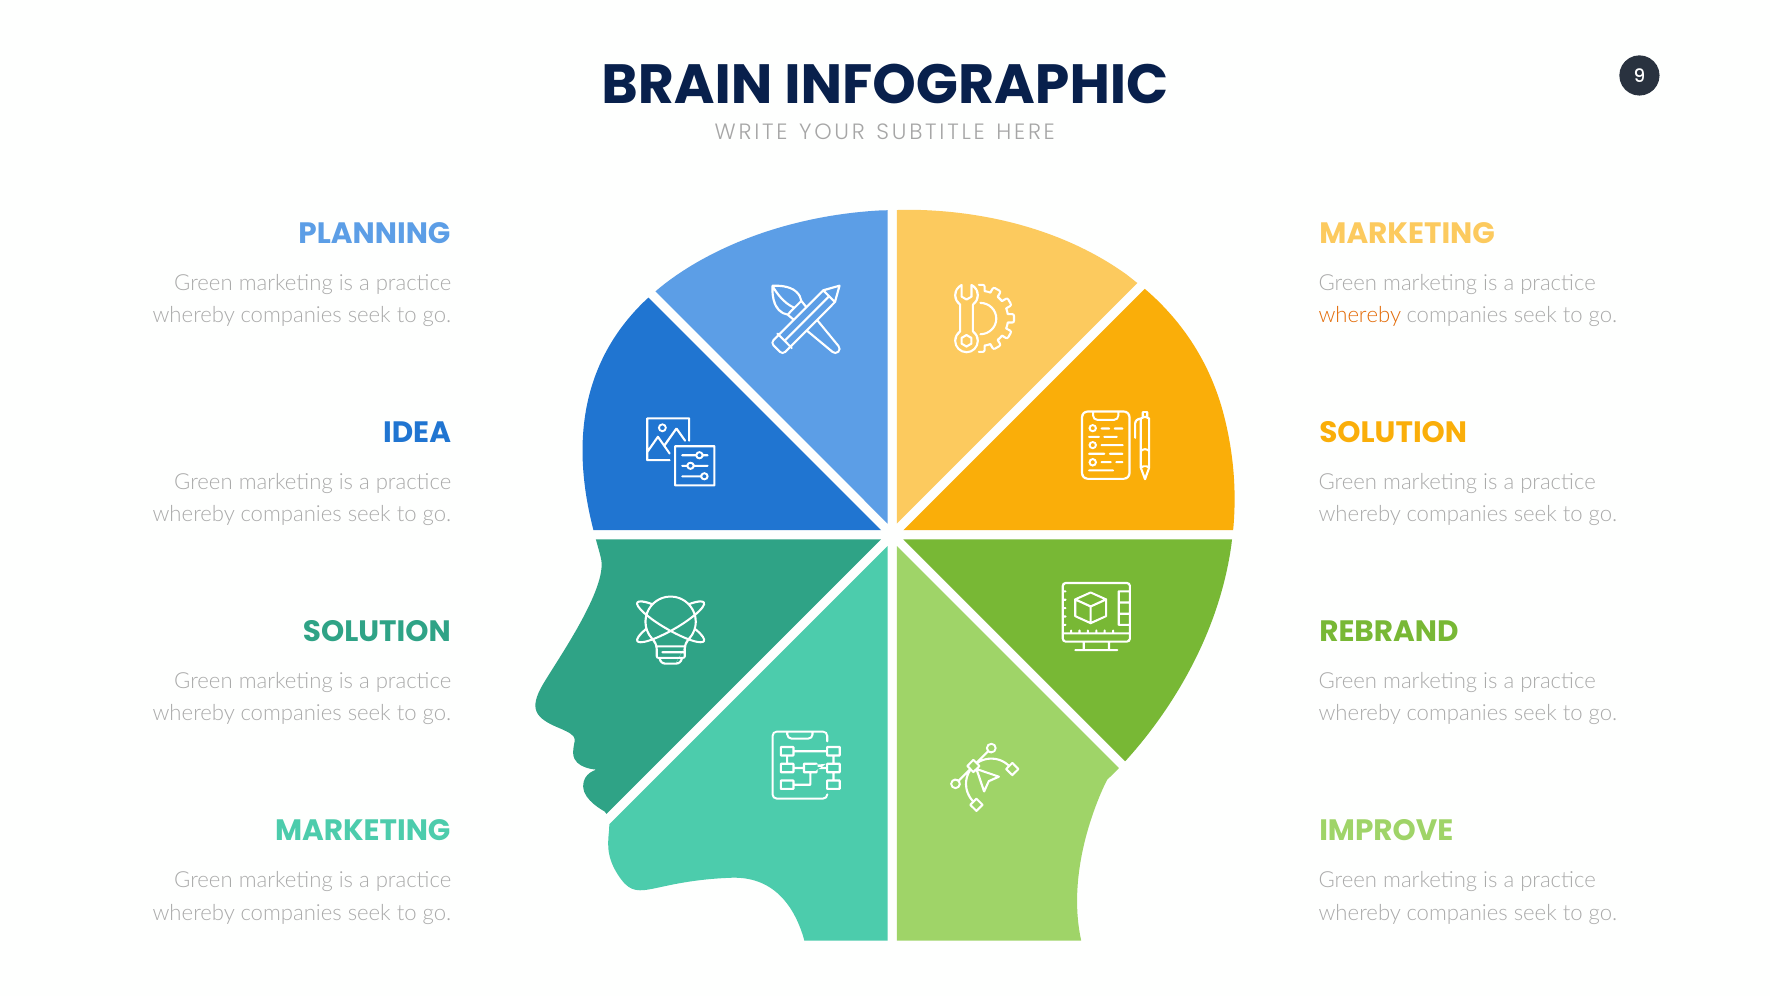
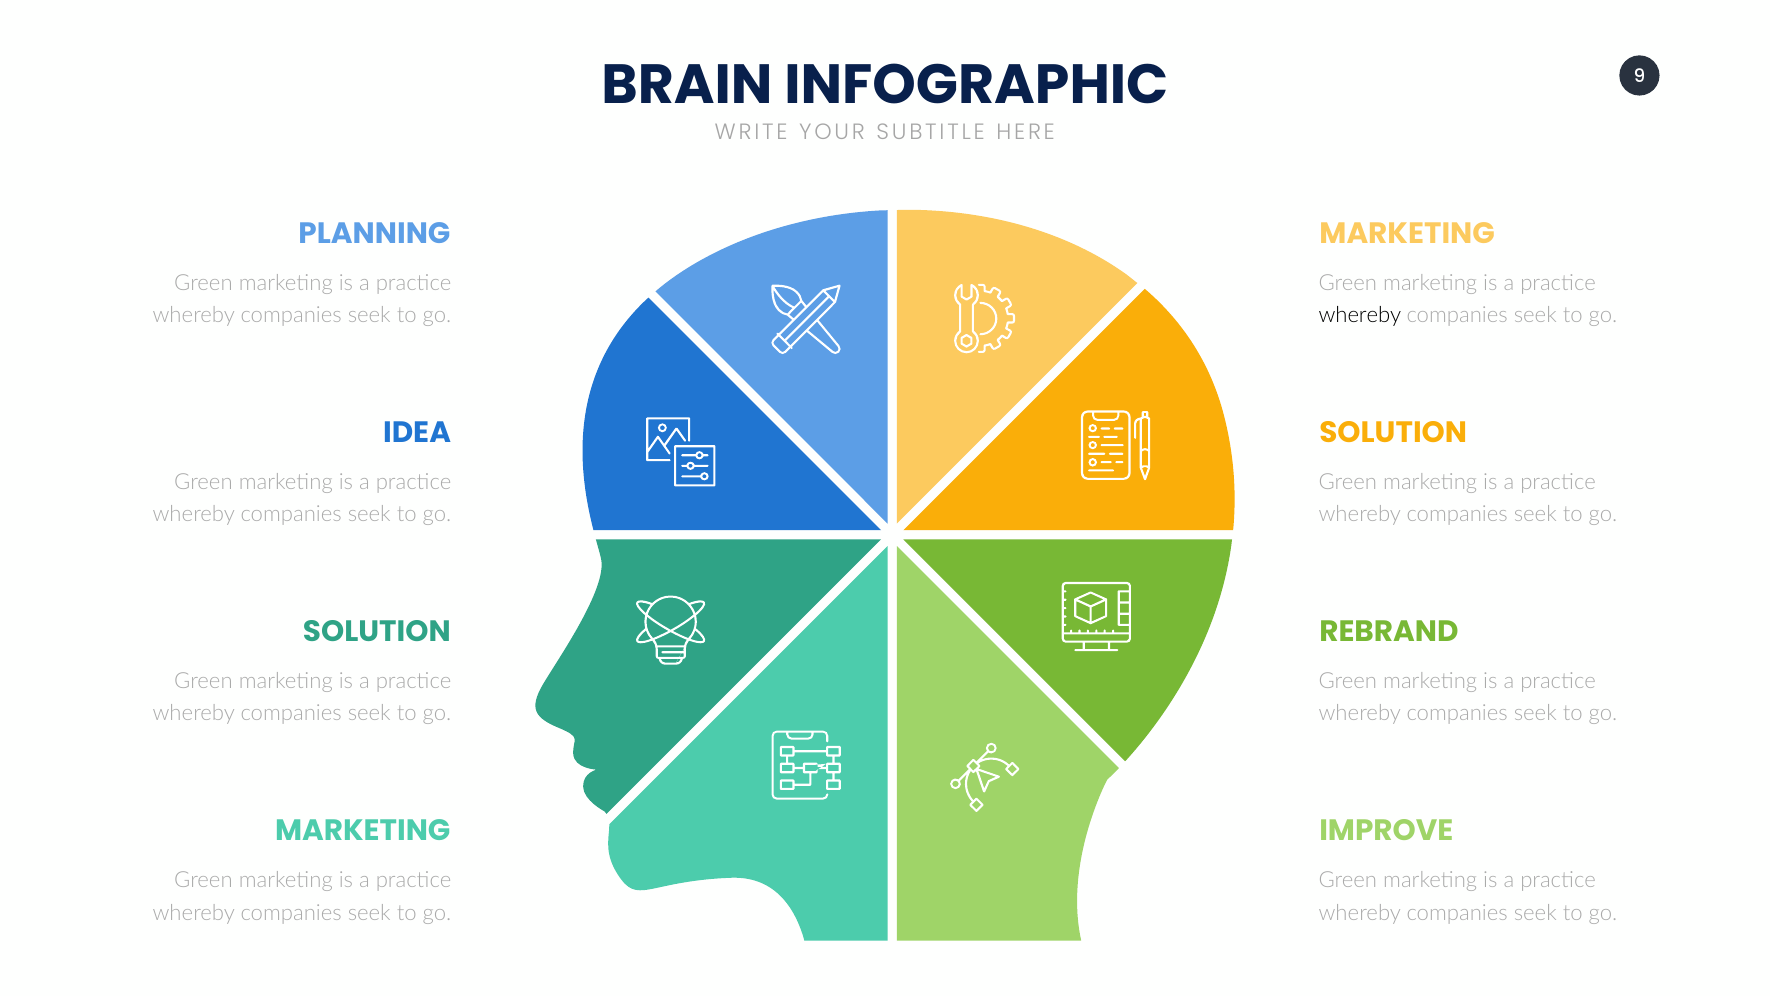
whereby colour: orange -> black (1360, 316)
